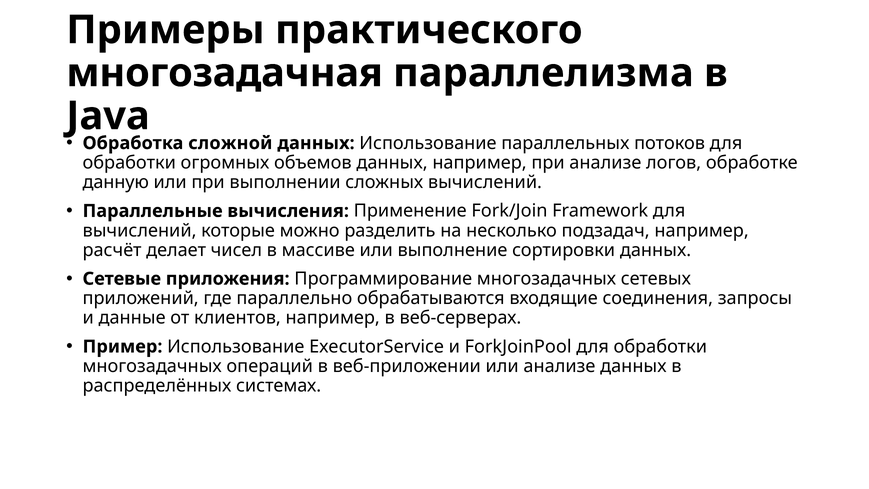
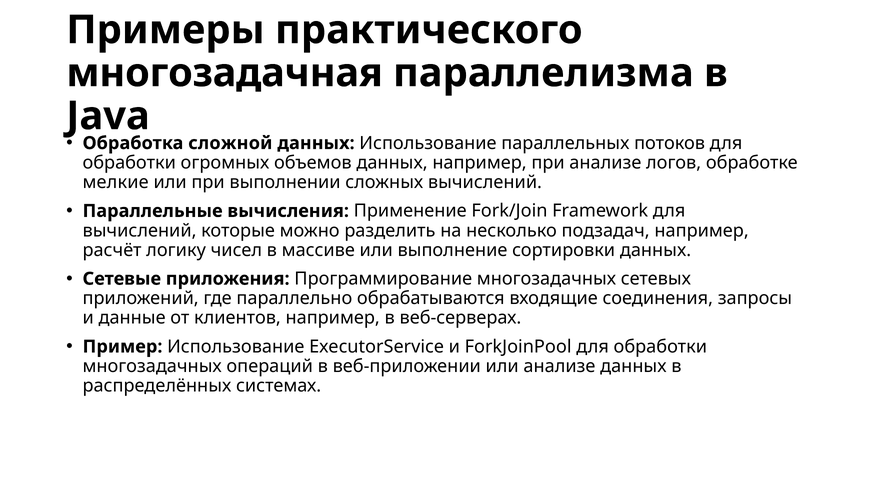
данную: данную -> мелкие (116, 182)
делает: делает -> логику (176, 250)
